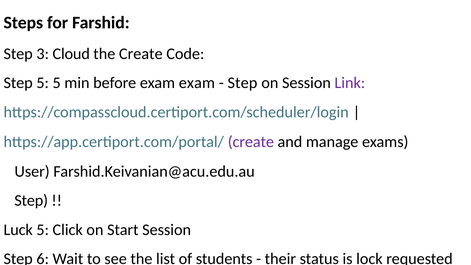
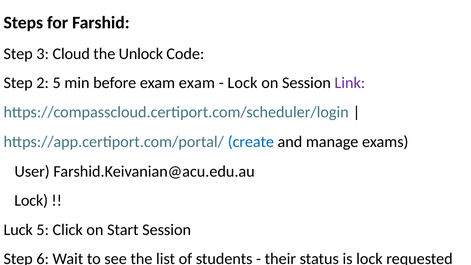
the Create: Create -> Unlock (141, 54)
Step 5: 5 -> 2 (43, 83)
Step: Step -> Lock (242, 83)
create colour: purple -> blue (251, 142)
Step: Step -> Lock (31, 201)
